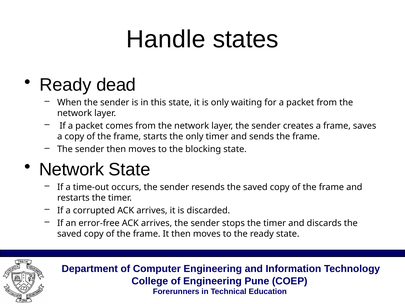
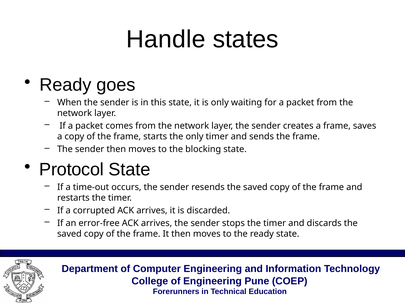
dead: dead -> goes (116, 85)
Network: Network -> Protocol (72, 170)
